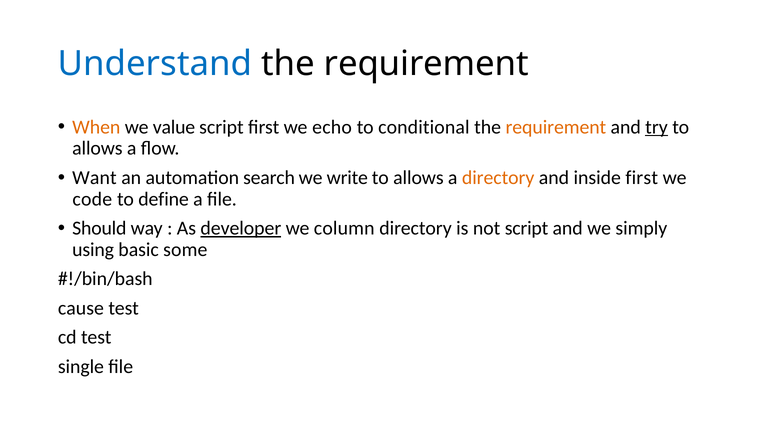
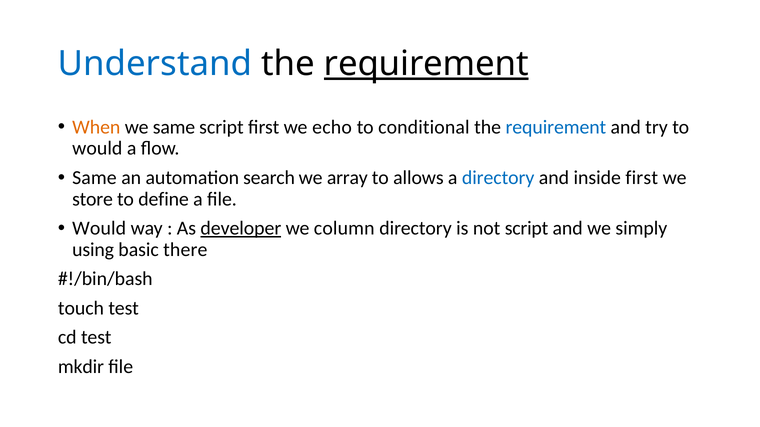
requirement underline: none -> present (426, 64)
we value: value -> same (174, 127)
requirement colour: orange -> blue (556, 127)
try underline: present -> none (657, 127)
allows: allows -> would (97, 149)
Want: Want -> Same (94, 178)
write: write -> array (347, 178)
directory colour: orange -> blue (498, 178)
code: code -> store (92, 199)
Should: Should -> Would (99, 229)
some: some -> there (185, 250)
cause: cause -> touch (81, 308)
single: single -> mkdir (81, 367)
